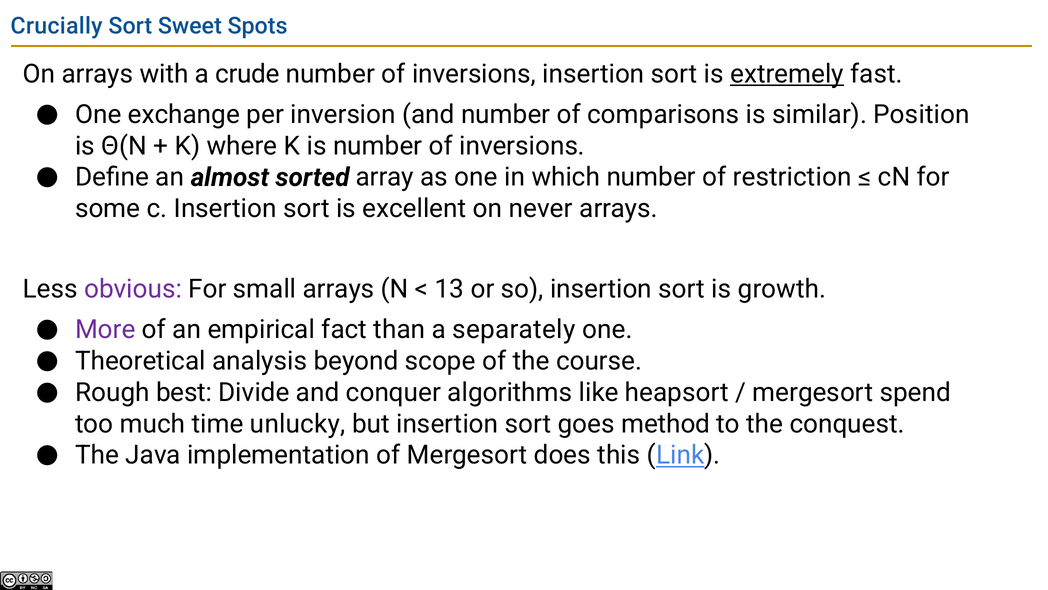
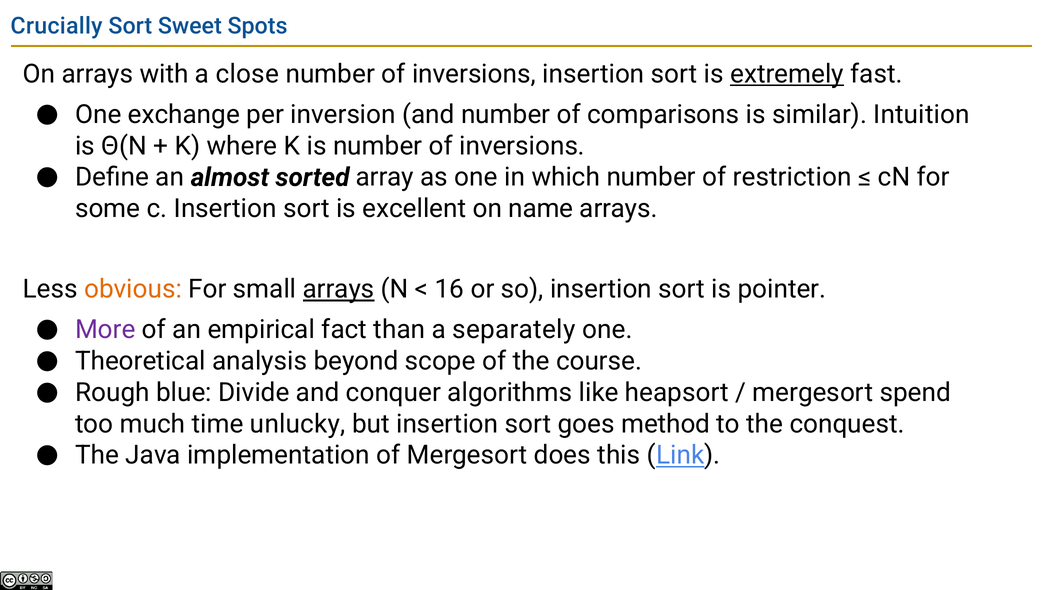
crude: crude -> close (247, 74)
Position: Position -> Intuition (922, 114)
never: never -> name (541, 209)
obvious colour: purple -> orange (133, 289)
arrays underline: none -> present (339, 289)
13: 13 -> 16 (449, 289)
growth: growth -> pointer (782, 289)
best: best -> blue (184, 392)
